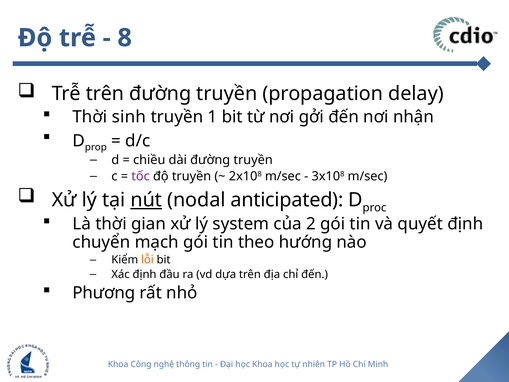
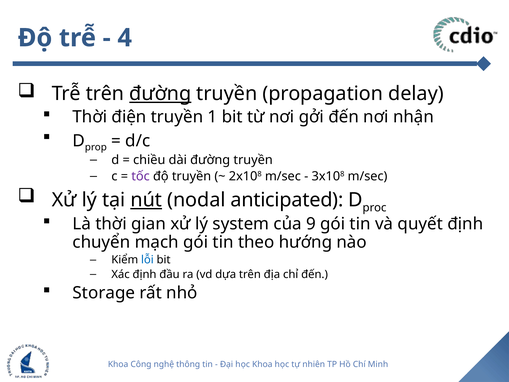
8: 8 -> 4 (125, 38)
đường underline: none -> present (160, 94)
sinh: sinh -> điện (129, 117)
2: 2 -> 9 (311, 224)
lỗi colour: orange -> blue (147, 260)
Phương: Phương -> Storage (104, 293)
